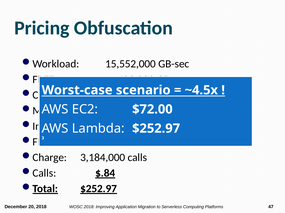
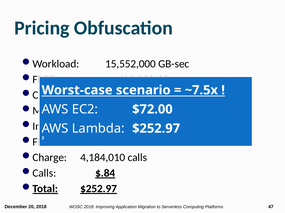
~4.5x: ~4.5x -> ~7.5x (201, 90)
3,184,000: 3,184,000 -> 4,184,010 (103, 158)
